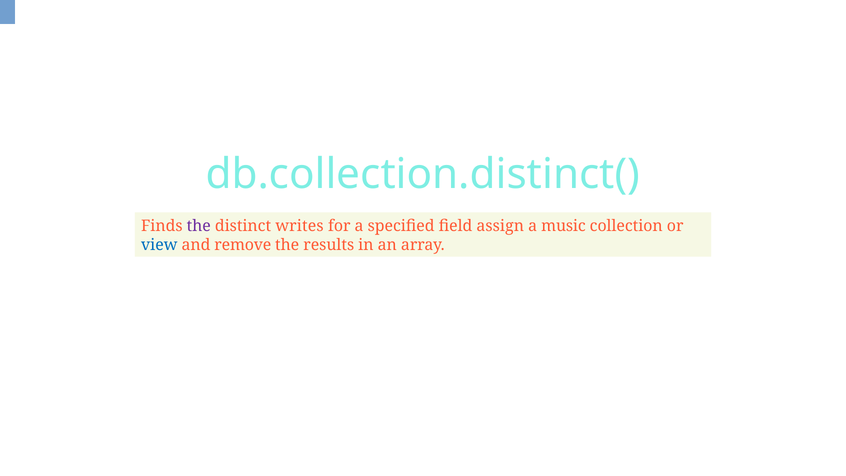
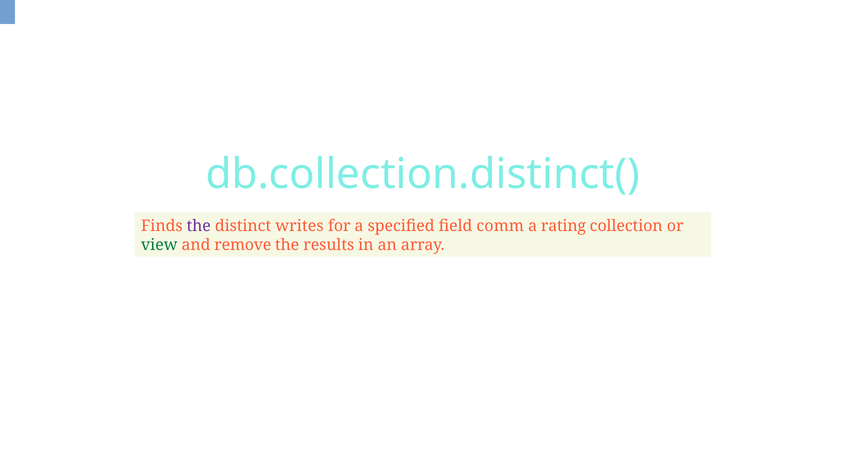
assign: assign -> comm (500, 226)
music: music -> rating (563, 226)
view colour: blue -> green (159, 245)
